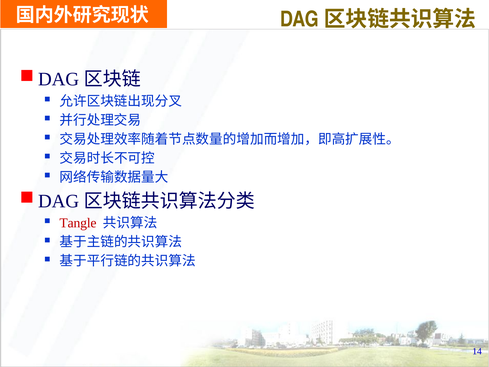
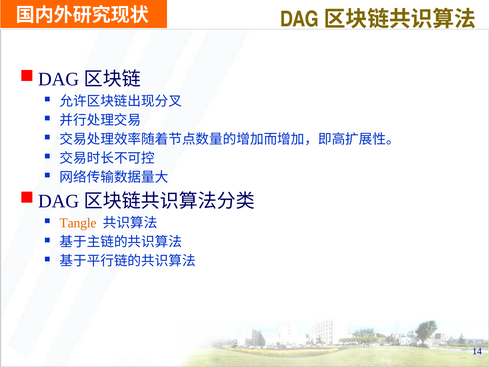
Tangle colour: red -> orange (78, 223)
